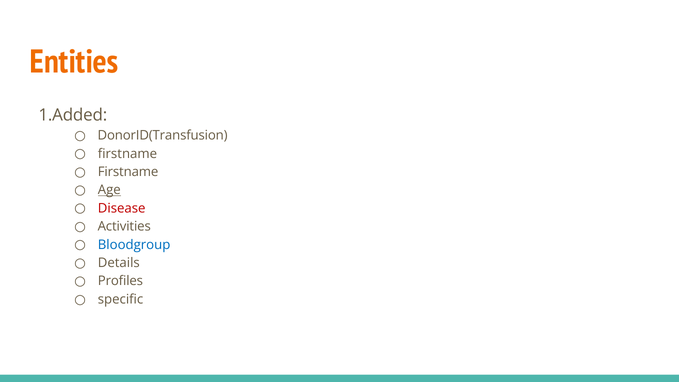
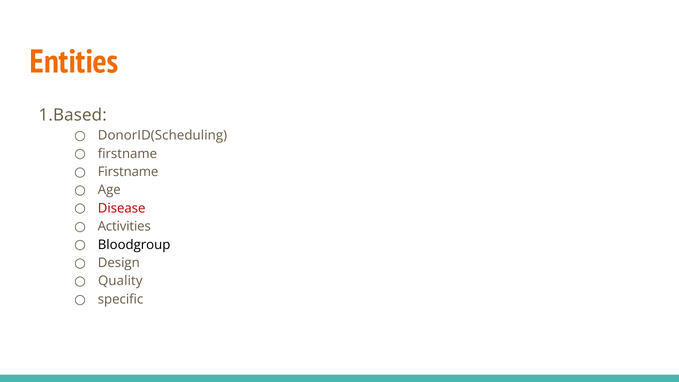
1.Added: 1.Added -> 1.Based (73, 115)
DonorID(Transfusion: DonorID(Transfusion -> DonorID(Scheduling (162, 135)
Age underline: present -> none (109, 190)
Bloodgroup colour: blue -> black (134, 245)
Details: Details -> Design (119, 263)
Profiles: Profiles -> Quality (120, 281)
